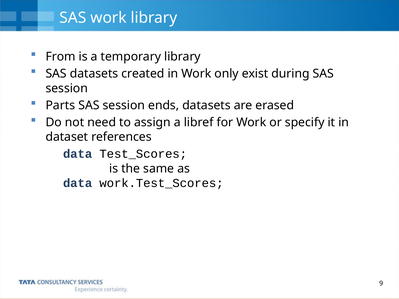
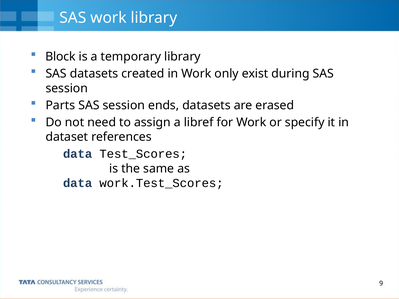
From: From -> Block (61, 57)
